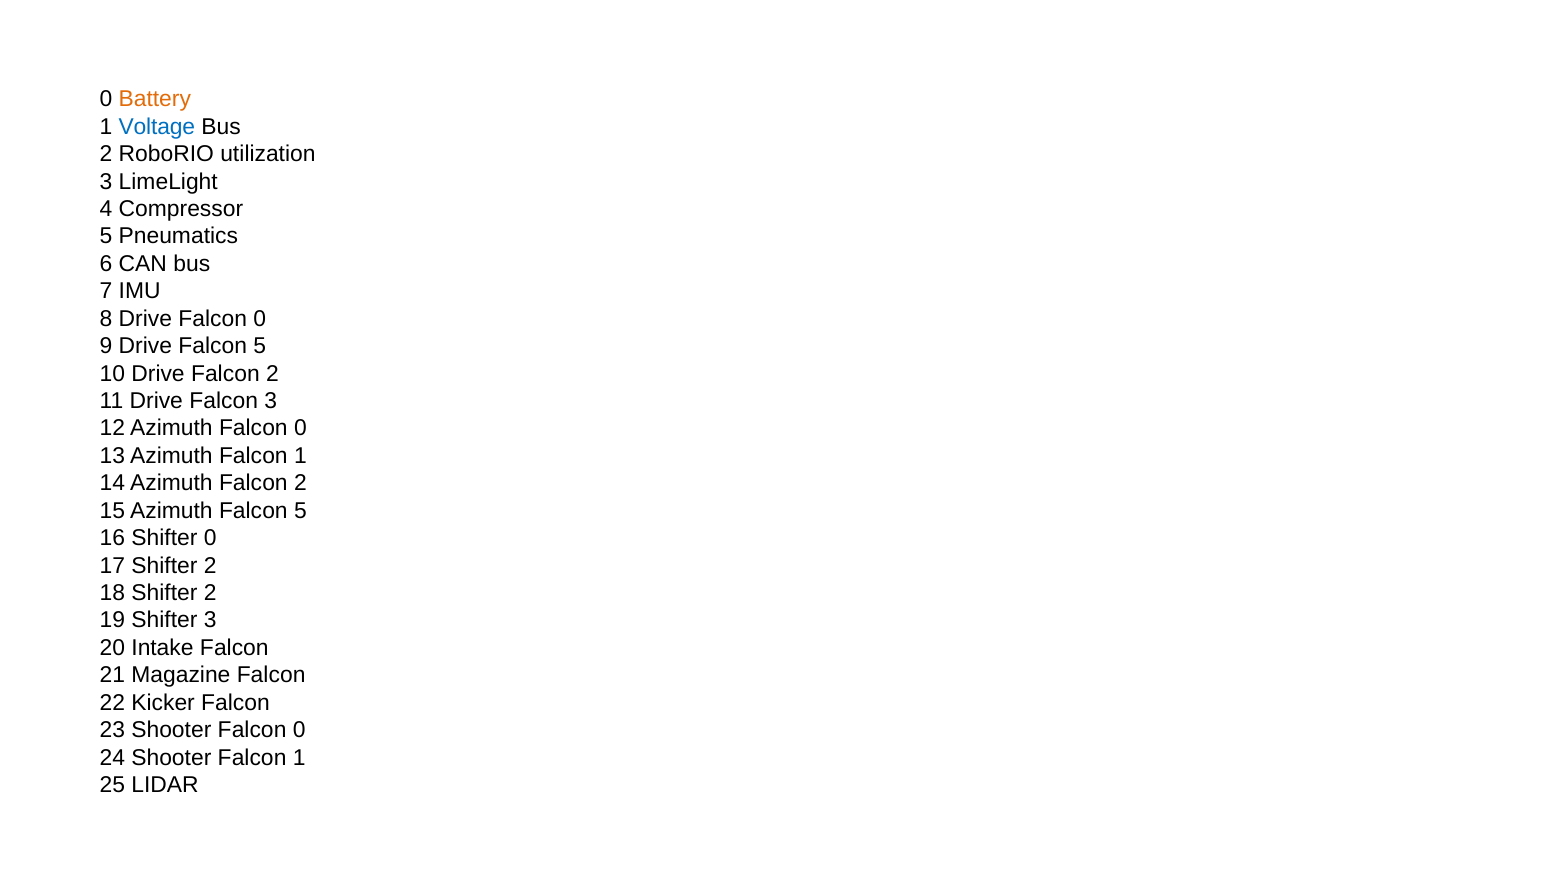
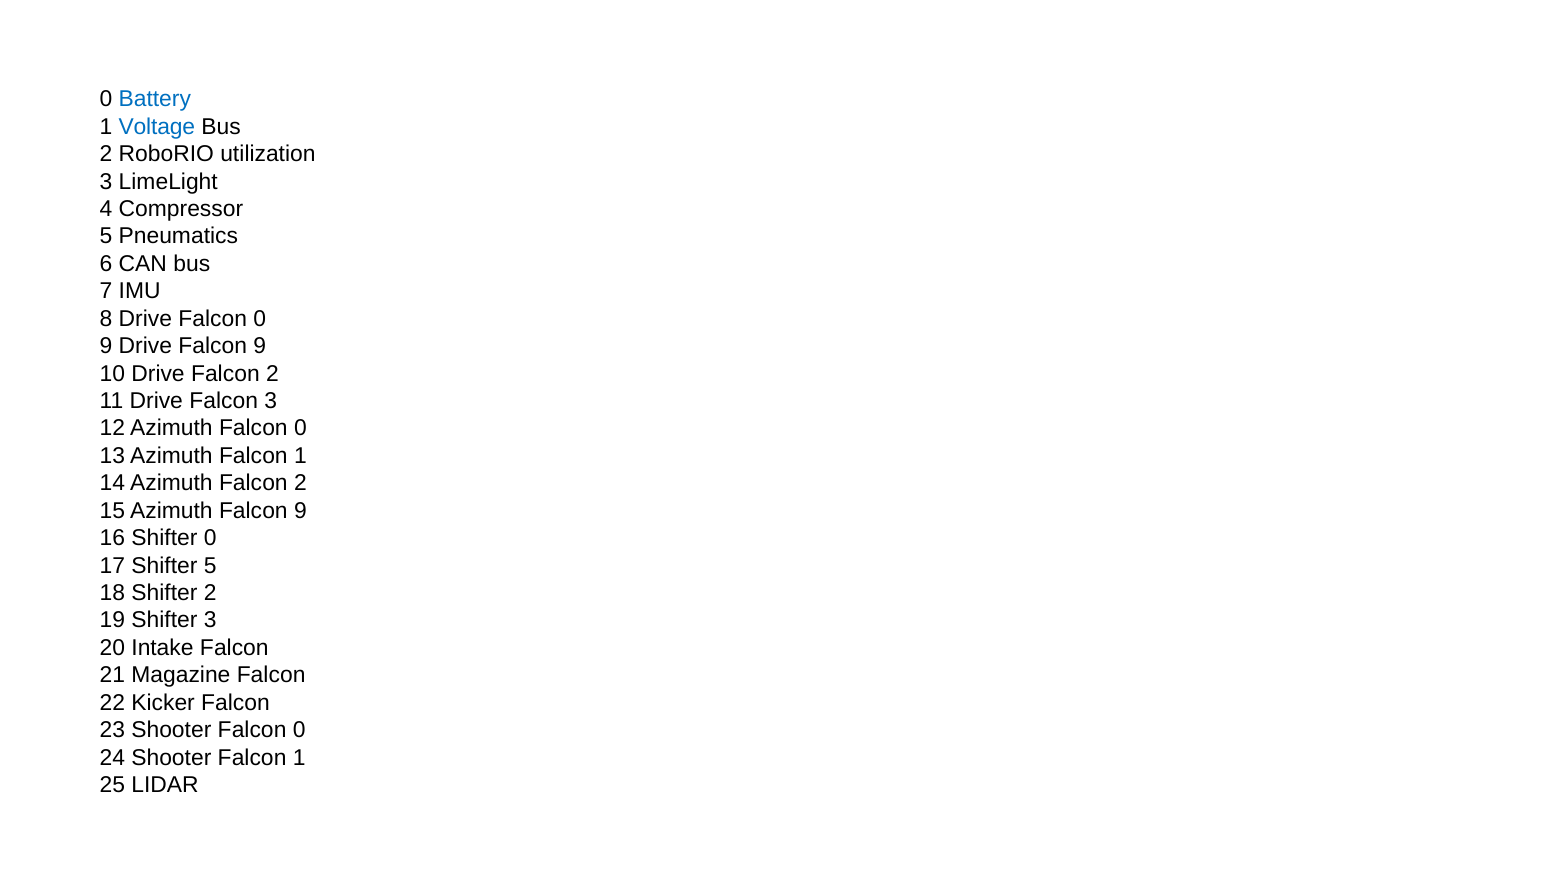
Battery colour: orange -> blue (155, 99)
Drive Falcon 5: 5 -> 9 (260, 346)
Azimuth Falcon 5: 5 -> 9 (300, 511)
17 Shifter 2: 2 -> 5 (210, 565)
